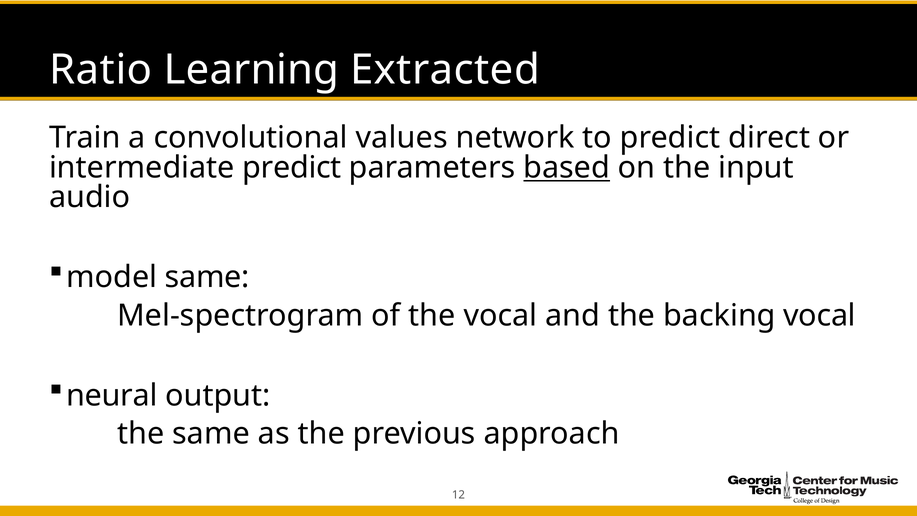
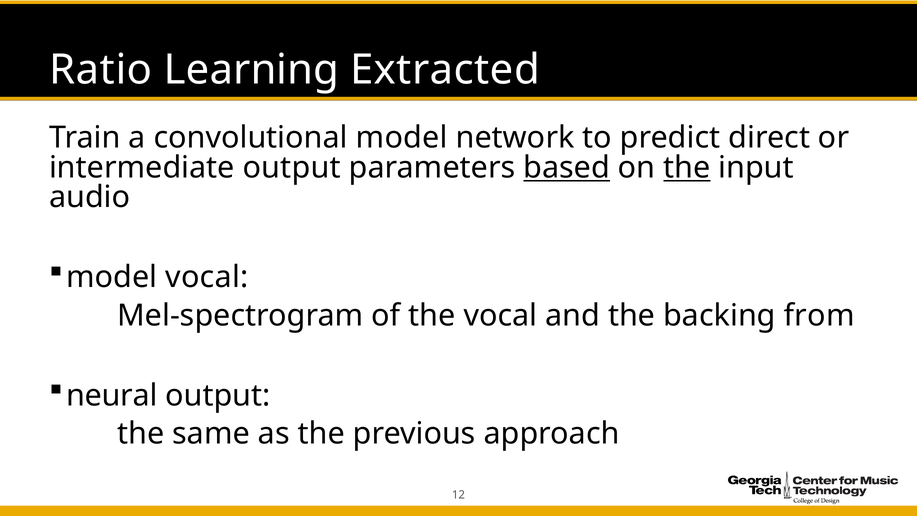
convolutional values: values -> model (402, 138)
intermediate predict: predict -> output (292, 168)
the underline: none -> present (687, 168)
model same: same -> vocal (207, 277)
backing vocal: vocal -> from (819, 315)
